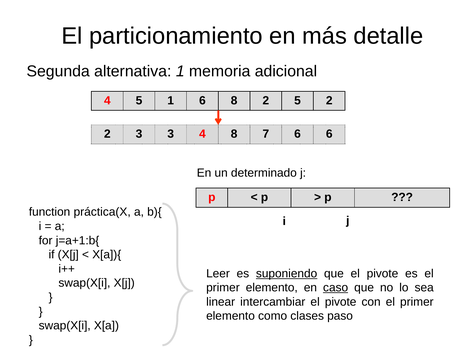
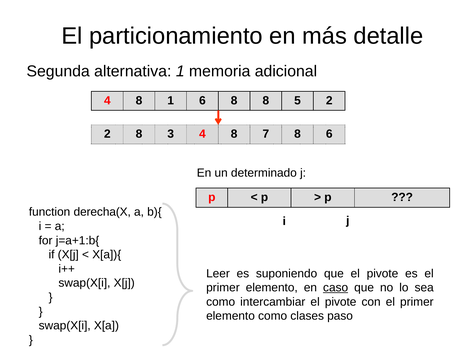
5: 5 -> 8 (139, 101)
8 2: 2 -> 8 (266, 101)
2 3: 3 -> 8 (139, 134)
7 6: 6 -> 8 (298, 134)
práctica(X: práctica(X -> derecha(X (102, 212)
suponiendo underline: present -> none (287, 274)
linear: linear -> como (221, 302)
